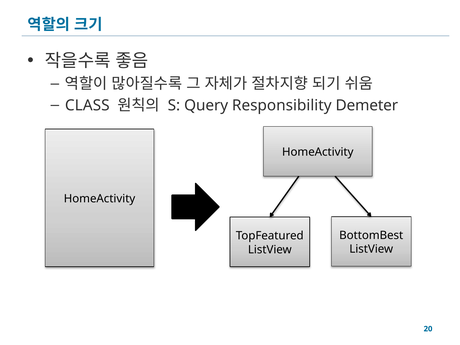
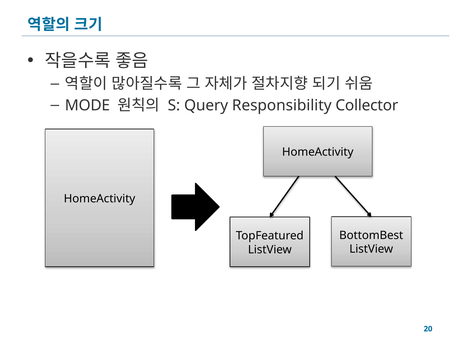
CLASS: CLASS -> MODE (87, 105)
Demeter: Demeter -> Collector (367, 105)
